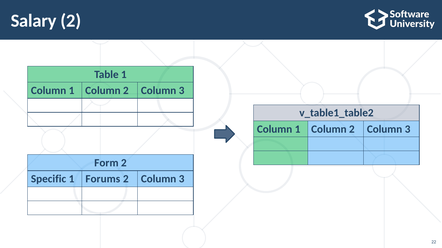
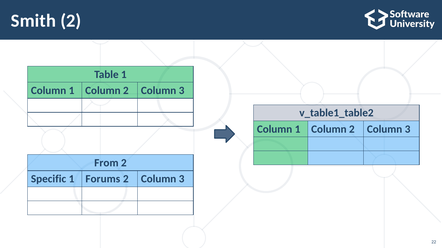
Salary: Salary -> Smith (33, 21)
Form: Form -> From (106, 163)
